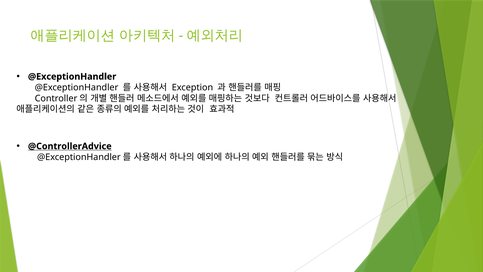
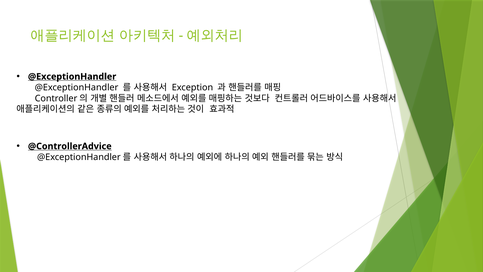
@ExceptionHandler underline: none -> present (72, 77)
